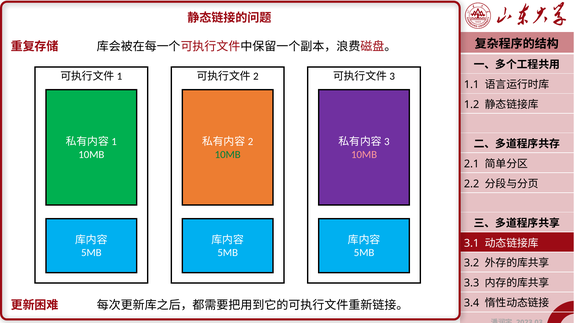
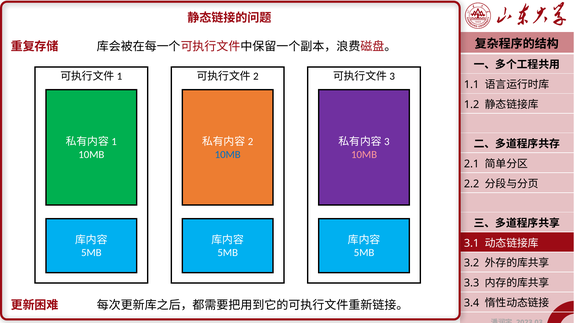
10MB colour: green -> blue (228, 155)
